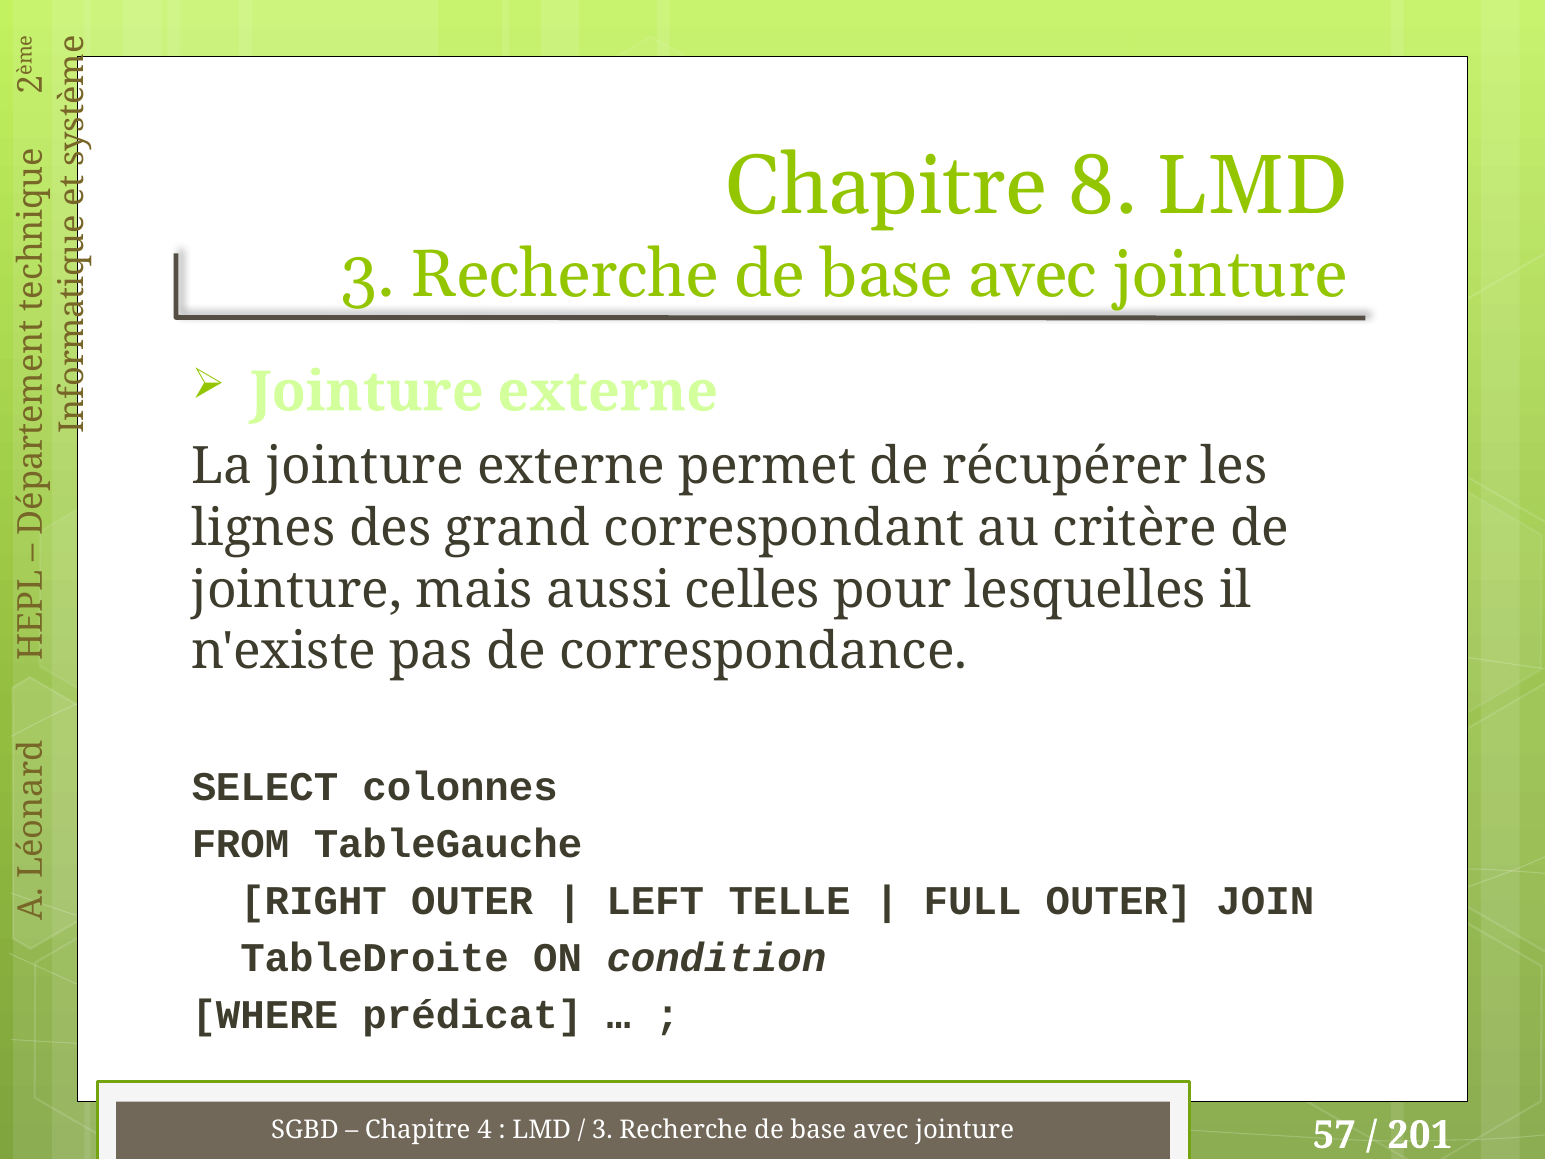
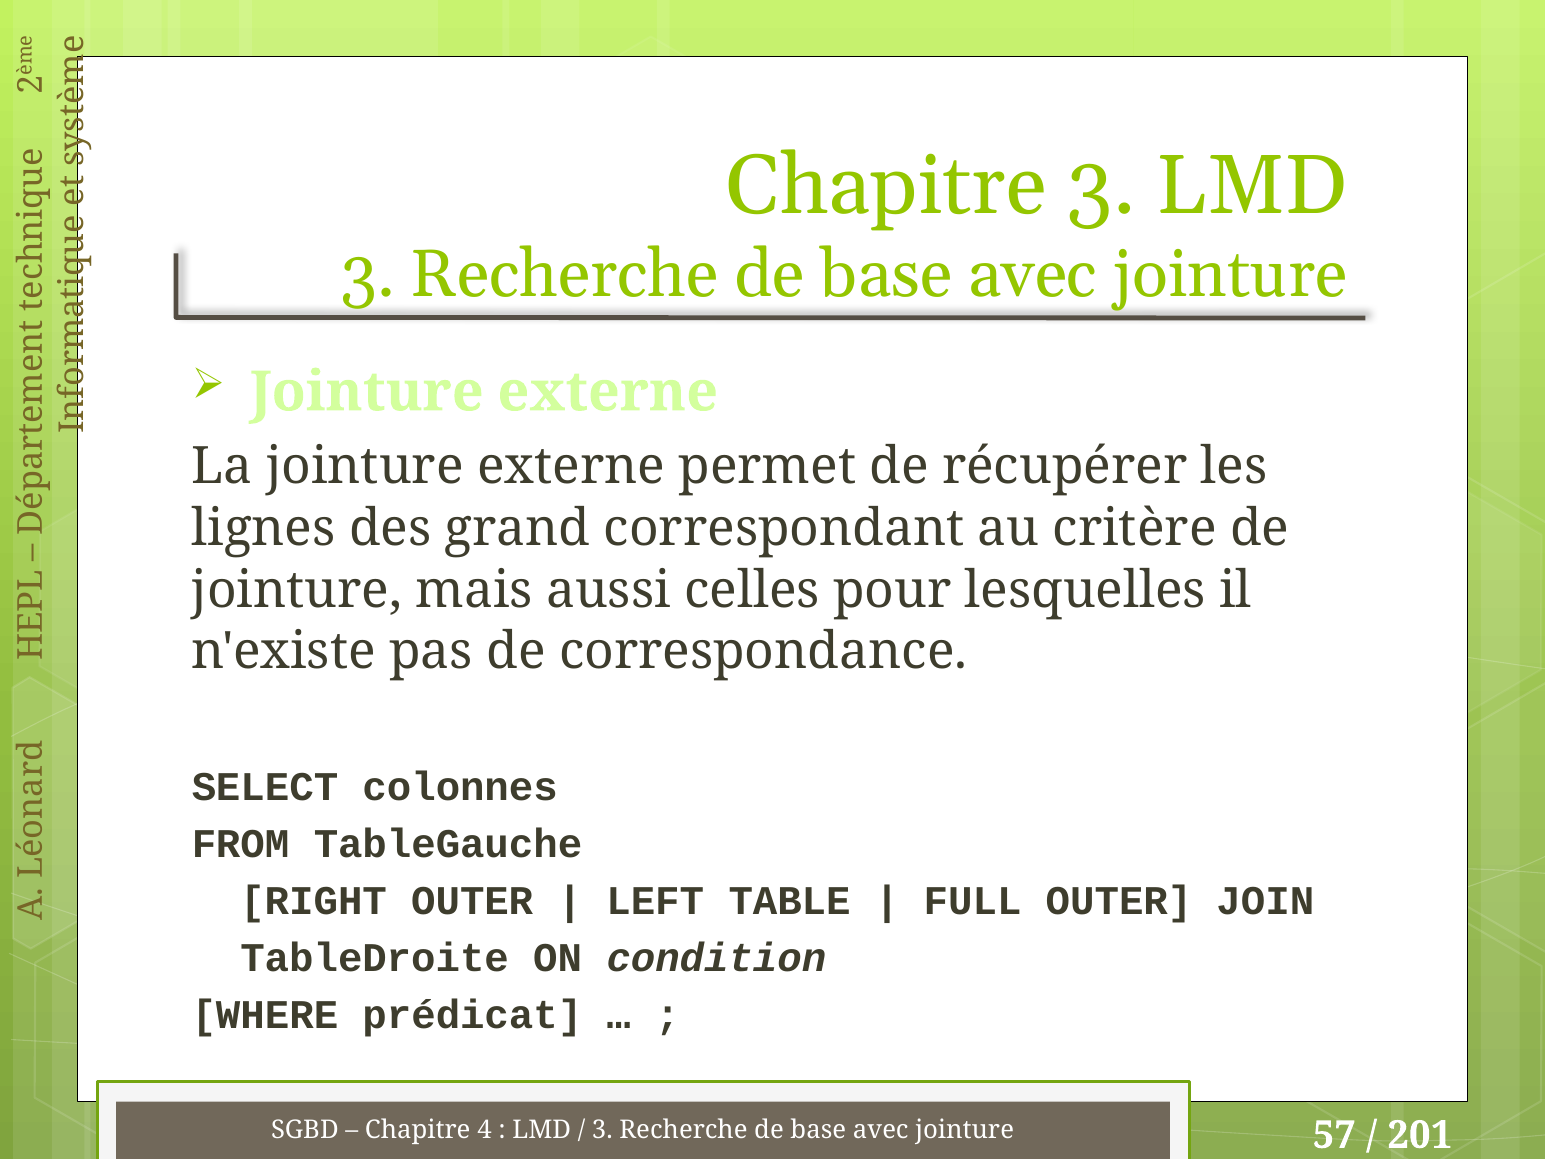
Chapitre 8: 8 -> 3 (1101, 185)
TELLE: TELLE -> TABLE (790, 900)
